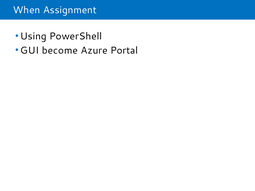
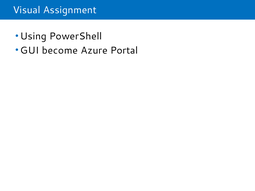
When: When -> Visual (27, 10)
